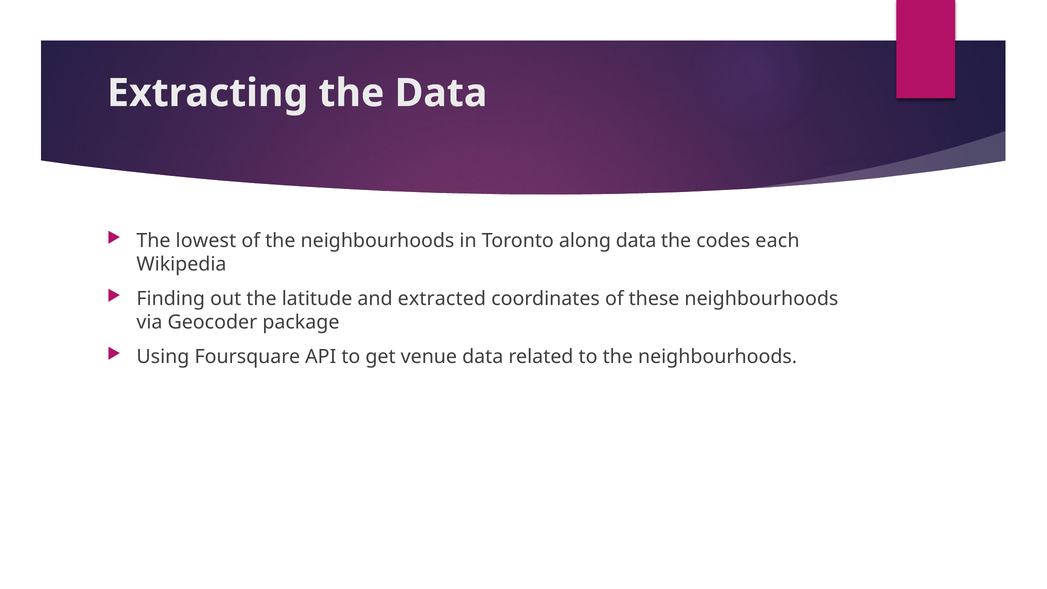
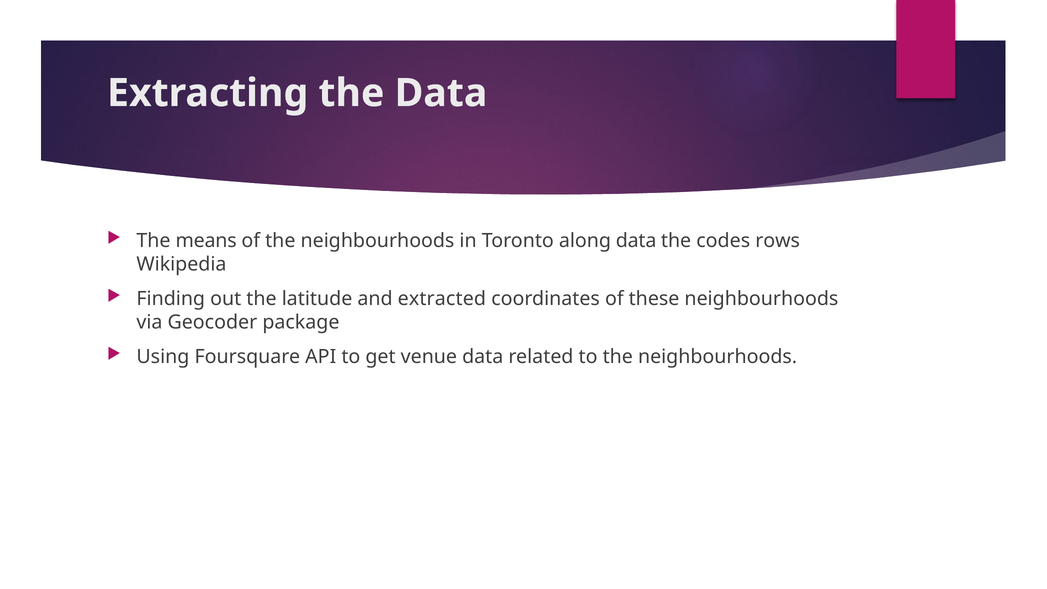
lowest: lowest -> means (206, 241)
each: each -> rows (778, 241)
